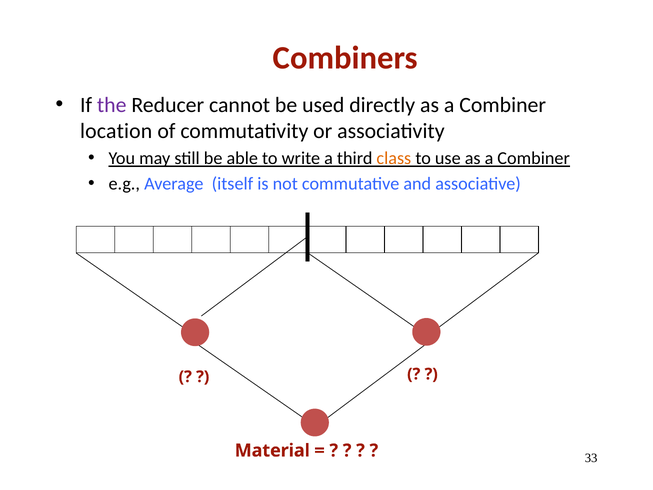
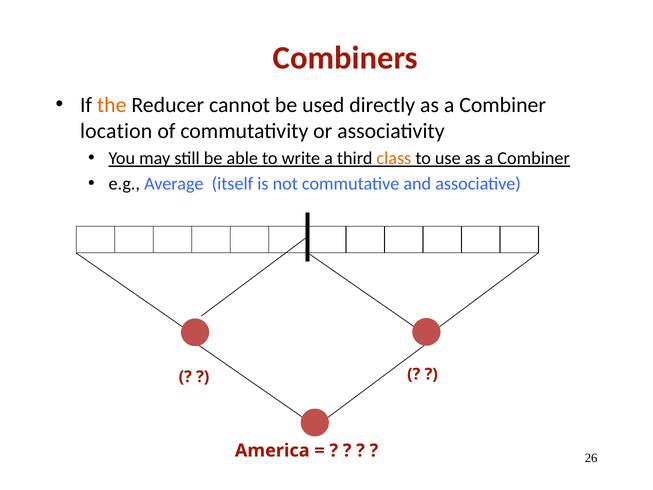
the colour: purple -> orange (112, 105)
Material: Material -> America (272, 450)
33: 33 -> 26 (591, 458)
